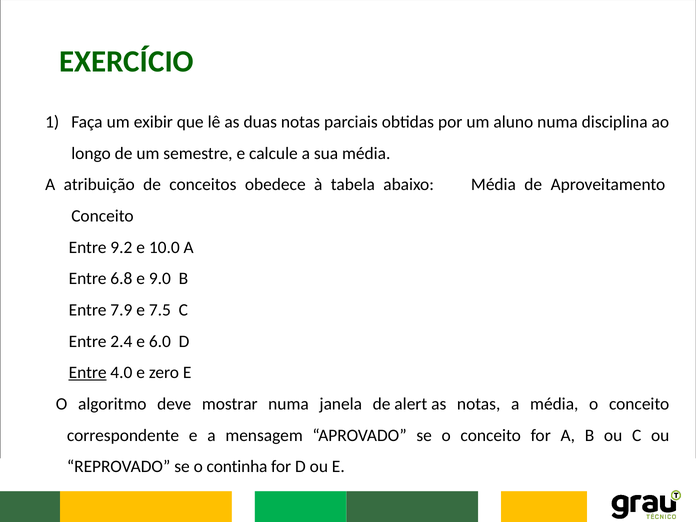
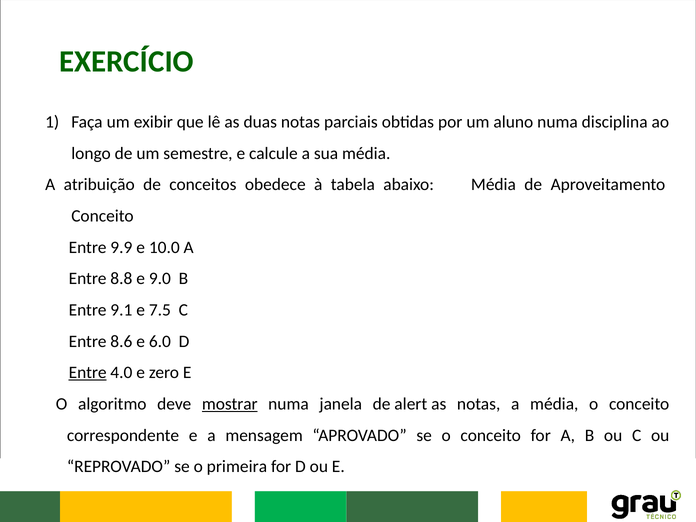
9.2: 9.2 -> 9.9 (121, 247)
6.8: 6.8 -> 8.8 (121, 279)
7.9: 7.9 -> 9.1 (121, 310)
2.4: 2.4 -> 8.6 (121, 341)
mostrar underline: none -> present (230, 404)
continha: continha -> primeira (237, 467)
